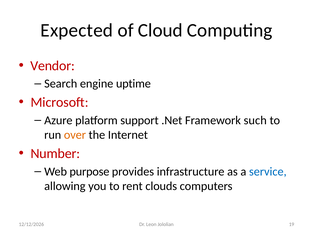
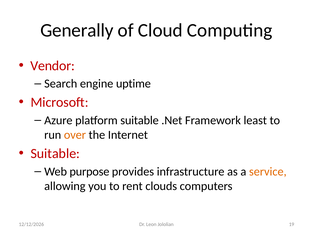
Expected: Expected -> Generally (77, 30)
platform support: support -> suitable (140, 120)
such: such -> least (255, 120)
Number: Number -> Suitable (55, 153)
service colour: blue -> orange (268, 171)
